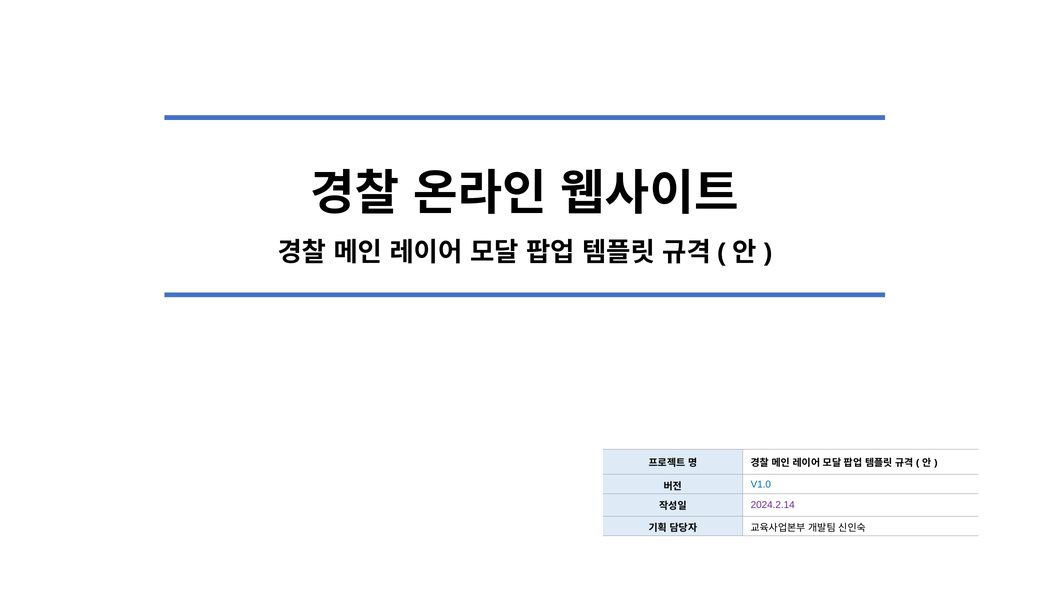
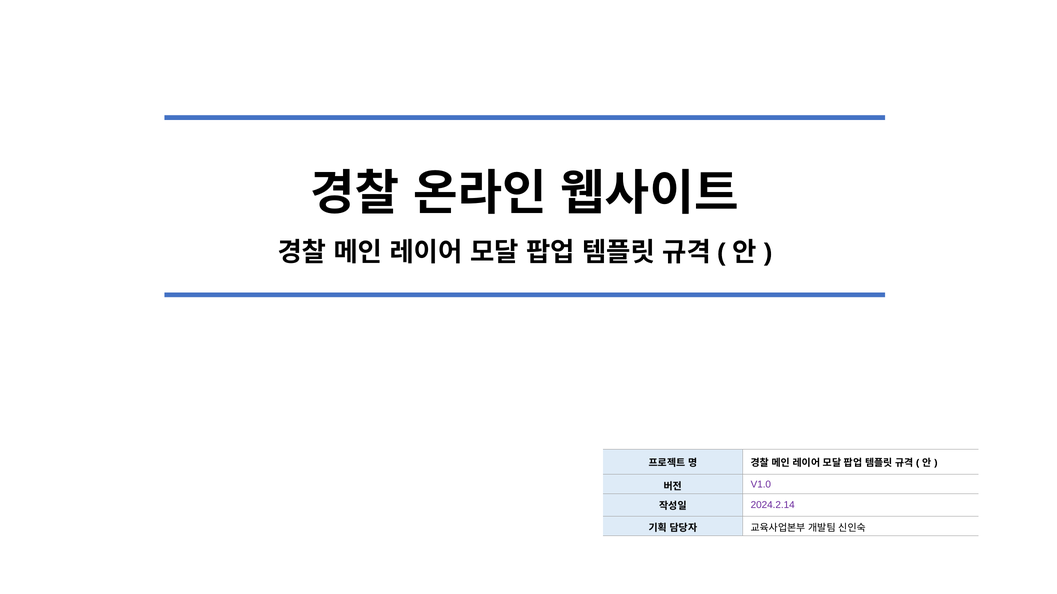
V1.0 colour: blue -> purple (761, 485)
